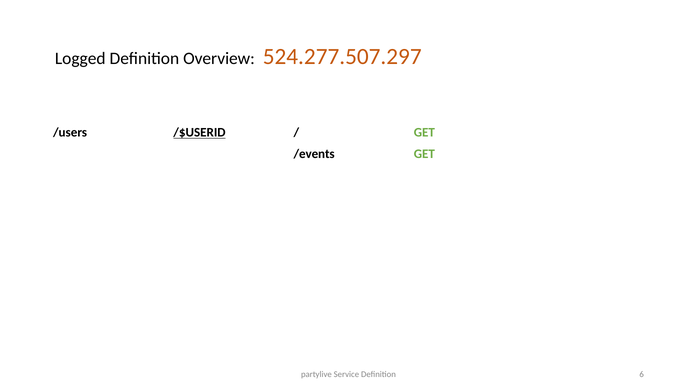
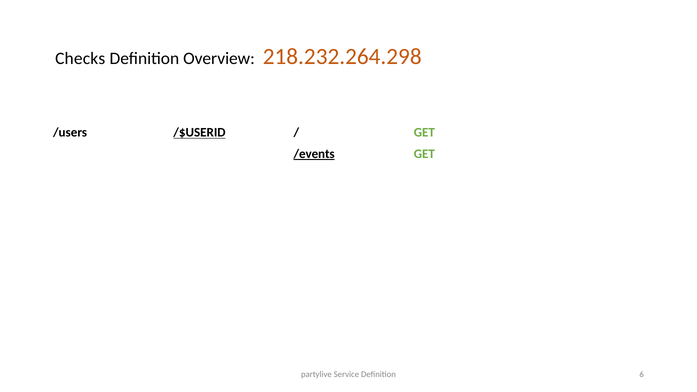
Logged: Logged -> Checks (80, 59)
524.277.507.297: 524.277.507.297 -> 218.232.264.298 (342, 57)
/events underline: none -> present (314, 154)
